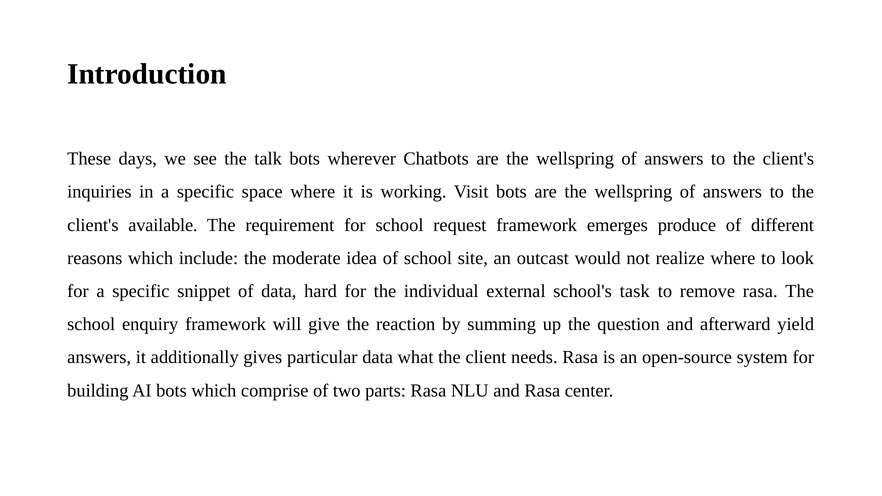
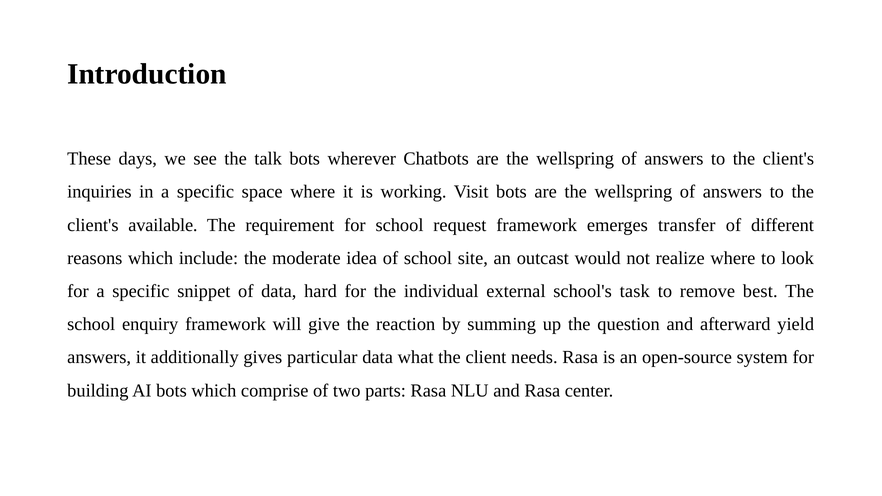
produce: produce -> transfer (687, 225)
remove rasa: rasa -> best (760, 291)
